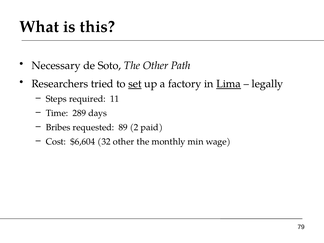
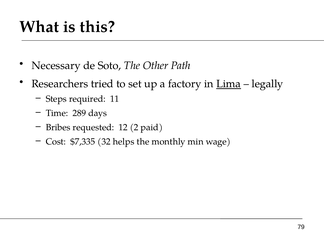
set underline: present -> none (135, 84)
89: 89 -> 12 (123, 127)
$6,604: $6,604 -> $7,335 (83, 142)
32 other: other -> helps (124, 142)
